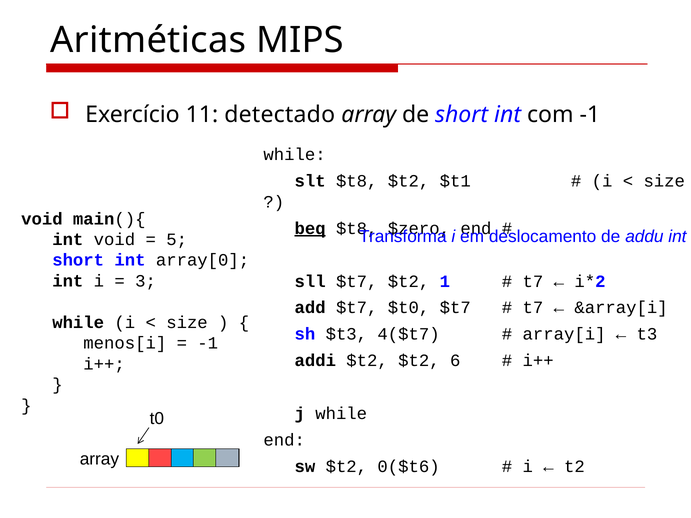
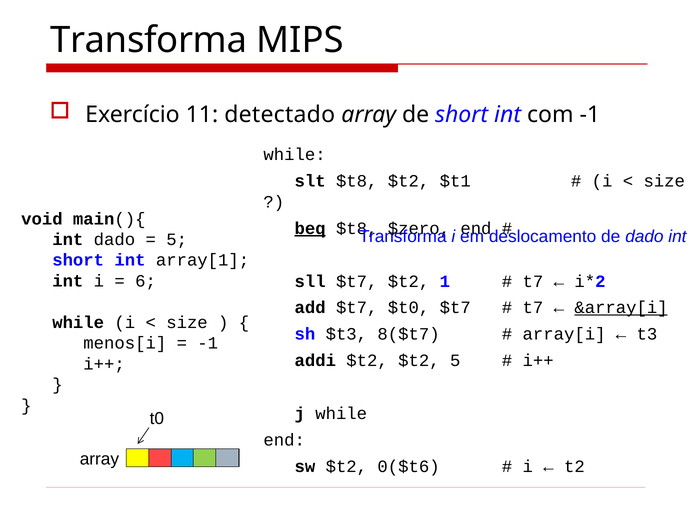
Aritméticas: Aritméticas -> Transforma (149, 40)
de addu: addu -> dado (644, 237)
int void: void -> dado (114, 240)
array[0: array[0 -> array[1 (203, 260)
3: 3 -> 6 (146, 281)
&array[i underline: none -> present (621, 308)
4($t7: 4($t7 -> 8($t7 (409, 334)
$t2 6: 6 -> 5 (455, 361)
